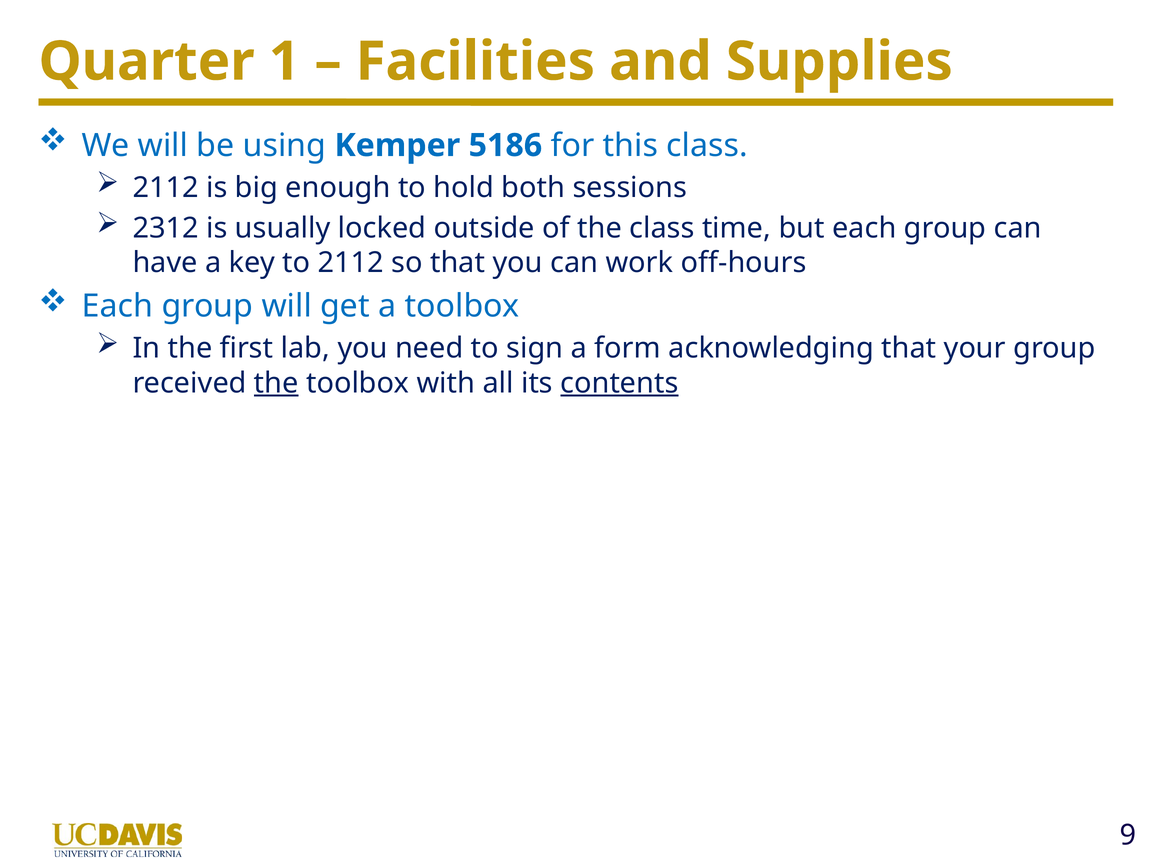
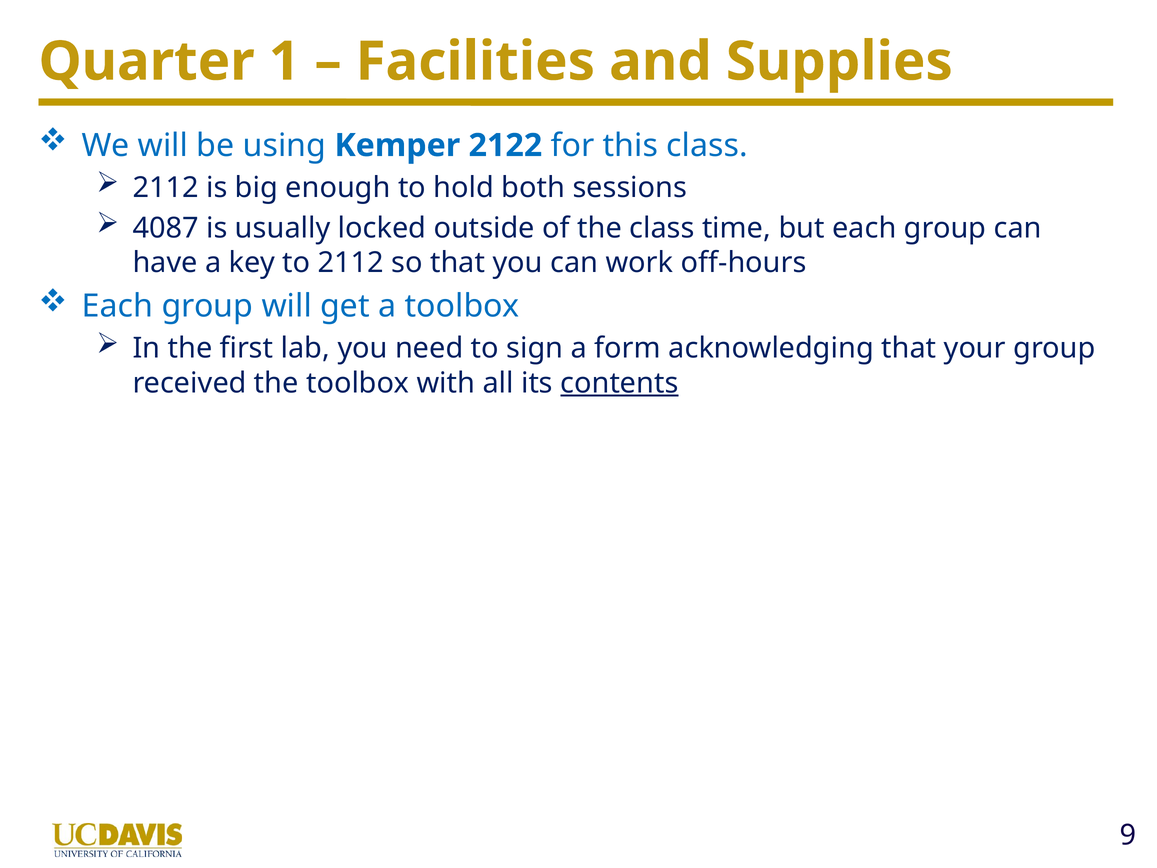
5186: 5186 -> 2122 (505, 145)
2312: 2312 -> 4087 (166, 228)
the underline: present -> none (276, 383)
